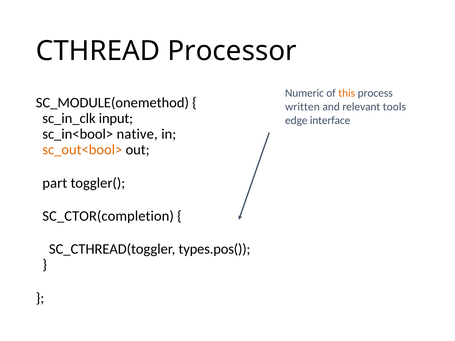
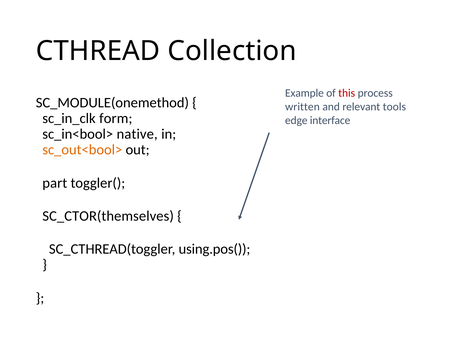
Processor: Processor -> Collection (232, 51)
Numeric: Numeric -> Example (304, 93)
this colour: orange -> red (347, 93)
input: input -> form (116, 119)
SC_CTOR(completion: SC_CTOR(completion -> SC_CTOR(themselves (108, 216)
types.pos(: types.pos( -> using.pos( (214, 249)
